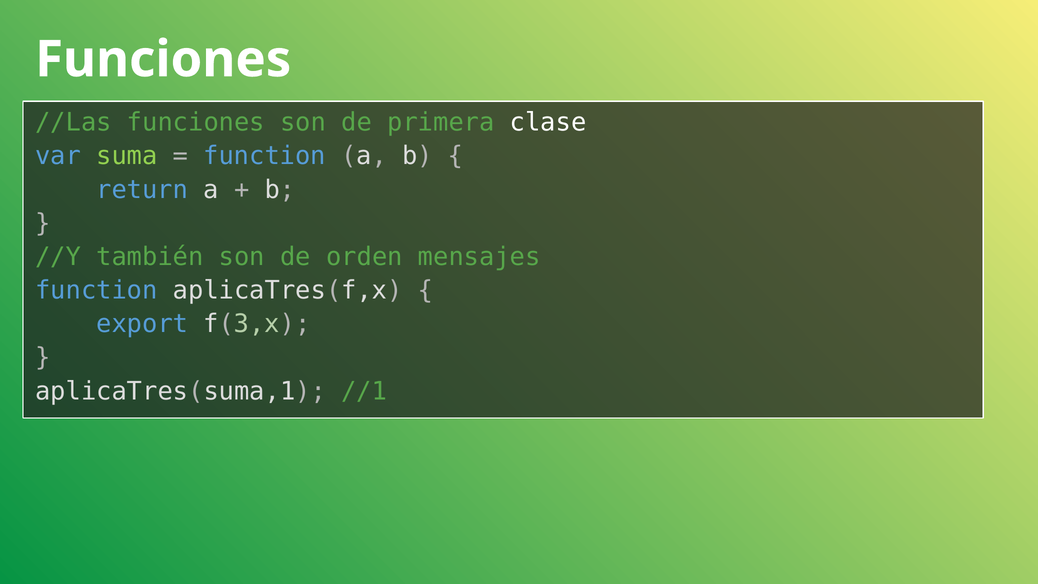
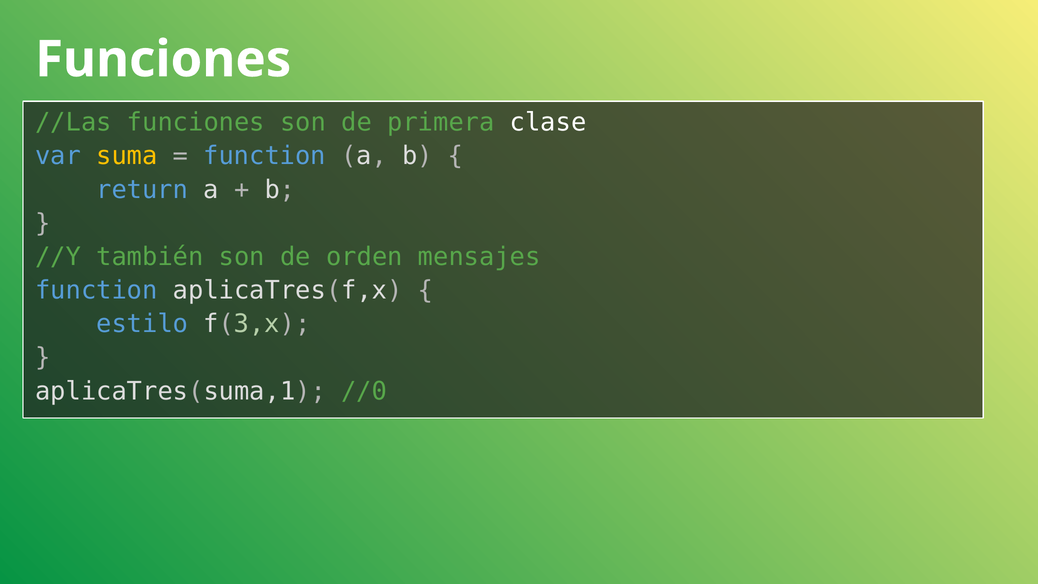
suma colour: light green -> yellow (127, 156)
export: export -> estilo (142, 324)
//1: //1 -> //0 (364, 391)
